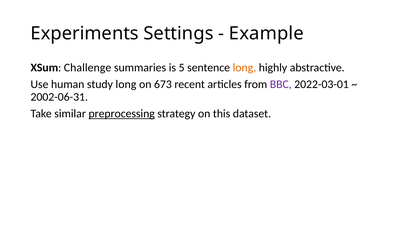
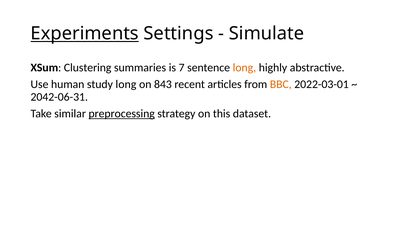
Experiments underline: none -> present (85, 34)
Example: Example -> Simulate (267, 34)
Challenge: Challenge -> Clustering (88, 68)
5: 5 -> 7 (182, 68)
673: 673 -> 843 (163, 85)
BBC colour: purple -> orange (281, 85)
2002-06-31: 2002-06-31 -> 2042-06-31 (59, 97)
